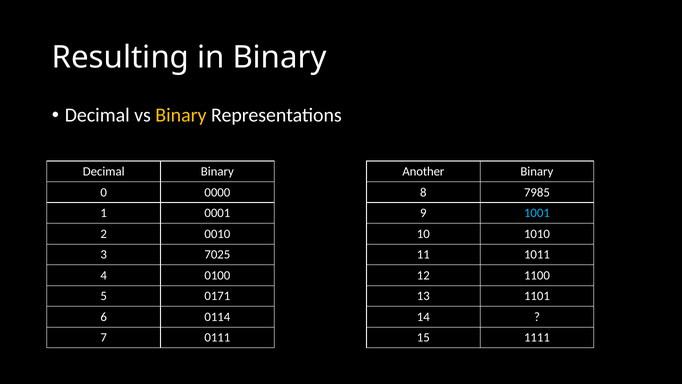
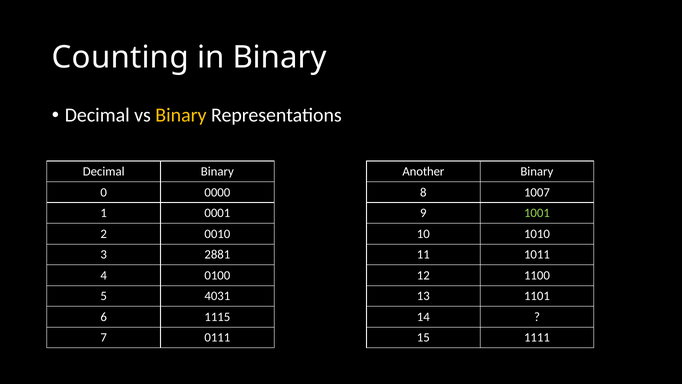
Resulting: Resulting -> Counting (120, 57)
7985: 7985 -> 1007 (537, 192)
1001 colour: light blue -> light green (537, 213)
7025: 7025 -> 2881 (217, 254)
0171: 0171 -> 4031 (217, 296)
0114: 0114 -> 1115 (217, 317)
